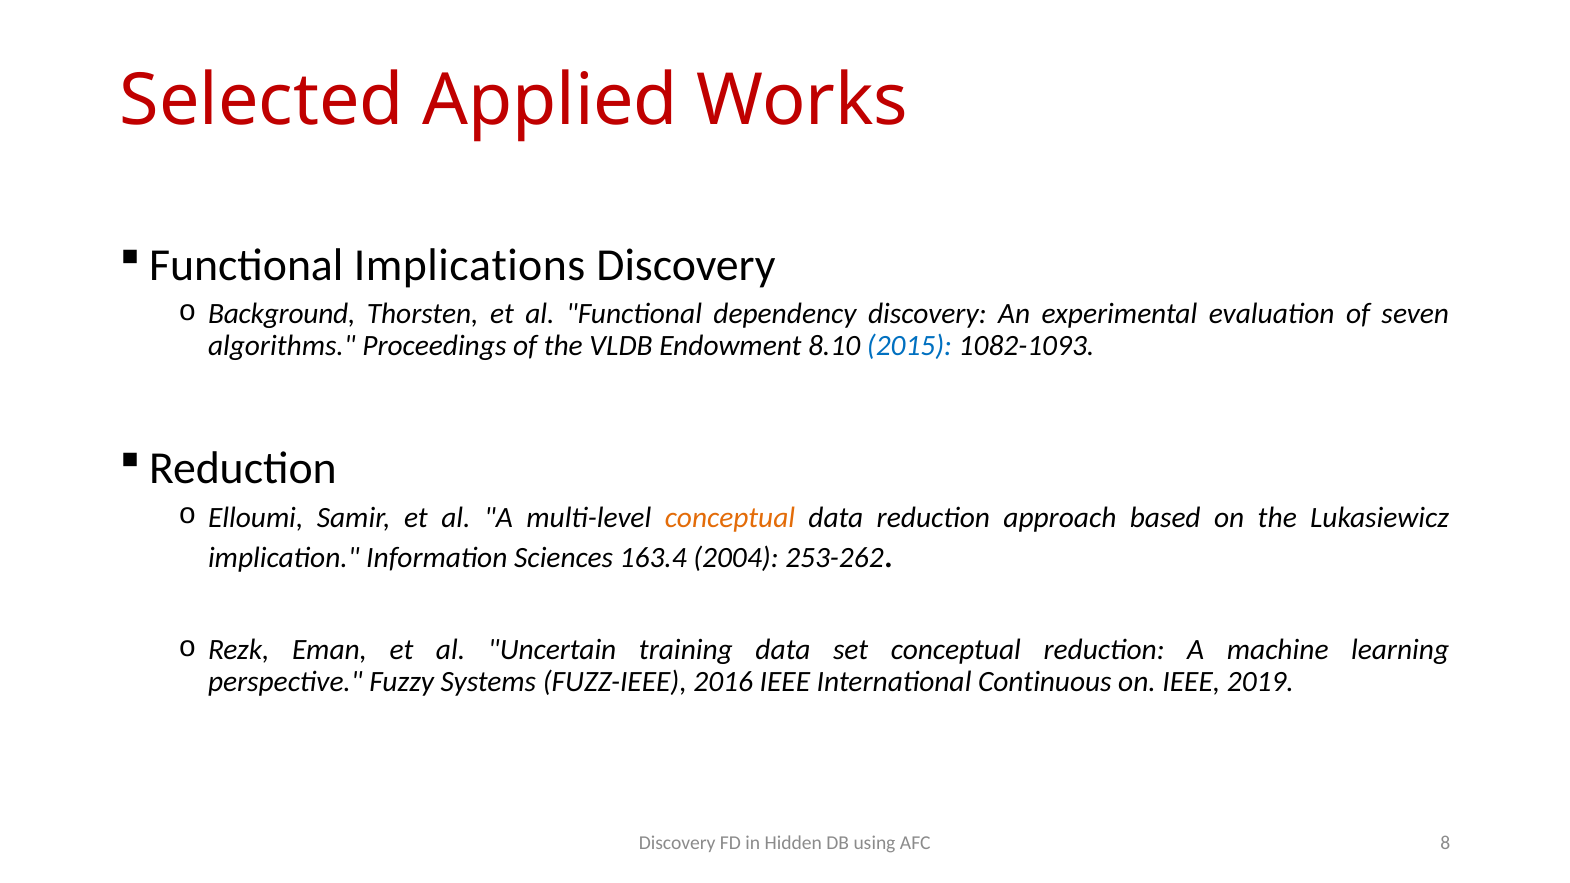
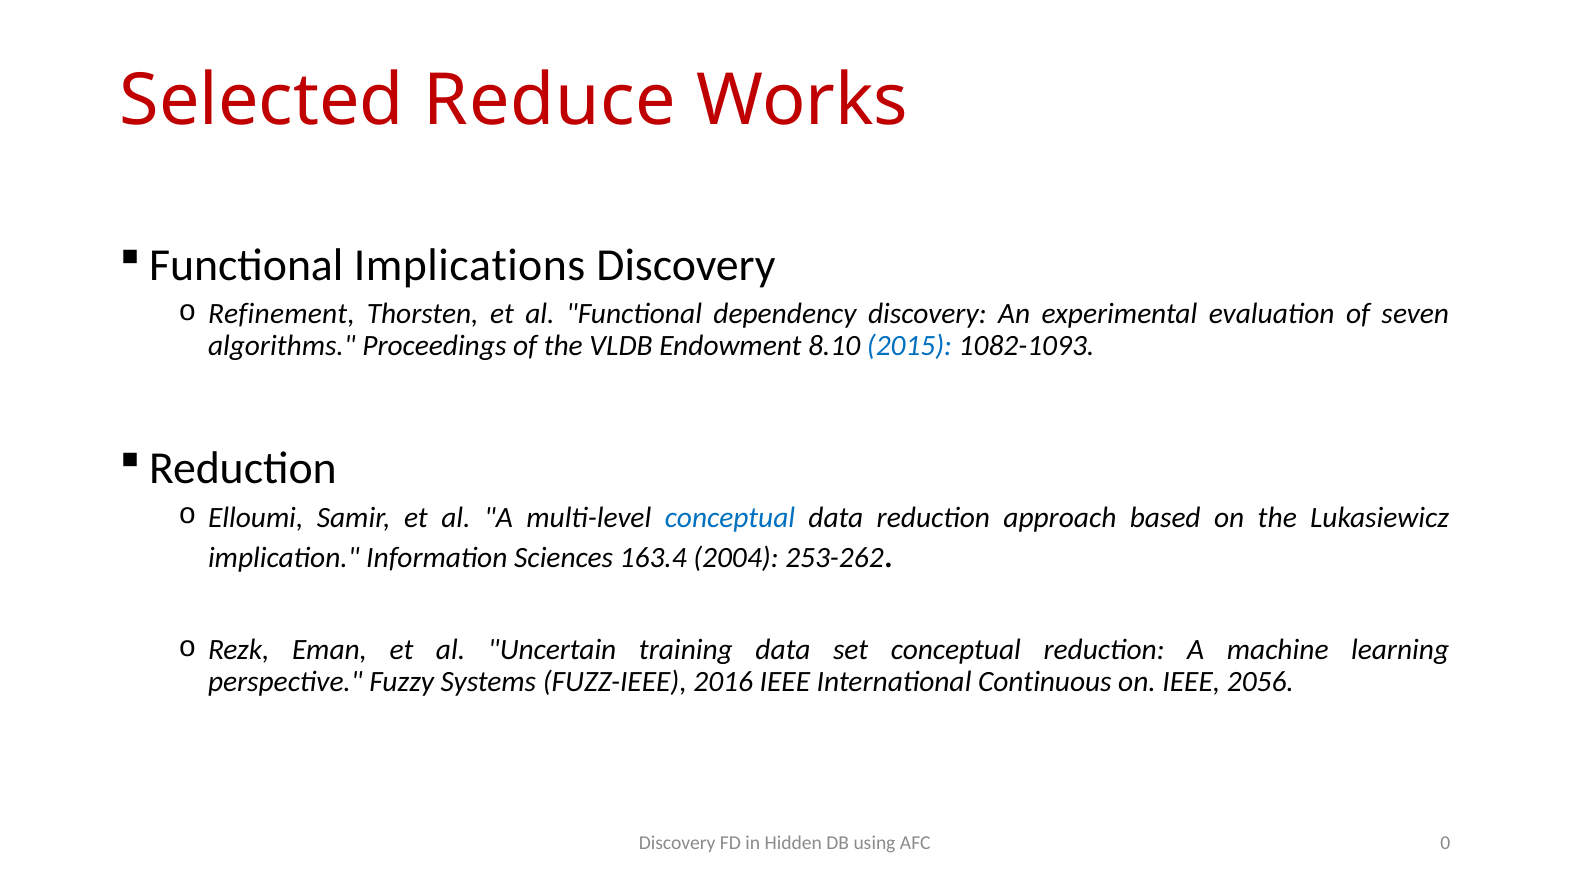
Applied: Applied -> Reduce (550, 101)
Background: Background -> Refinement (281, 314)
conceptual colour: orange -> blue (730, 517)
2019: 2019 -> 2056 (1260, 682)
8: 8 -> 0 (1445, 843)
